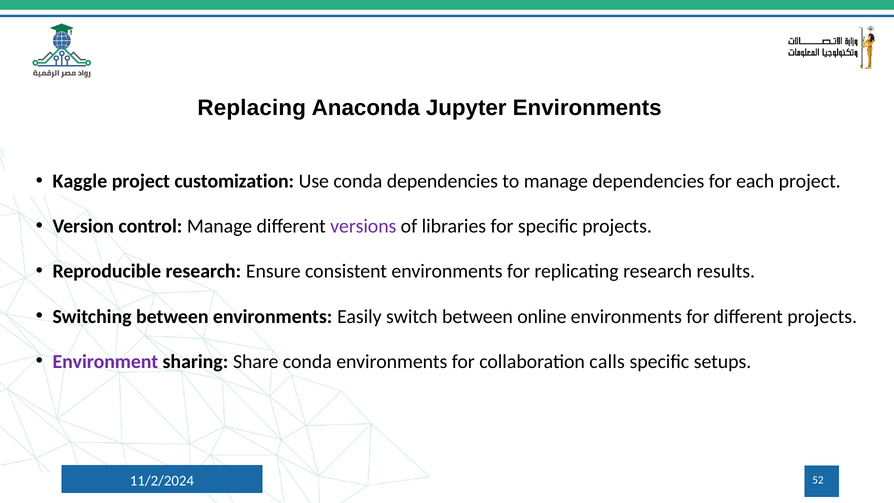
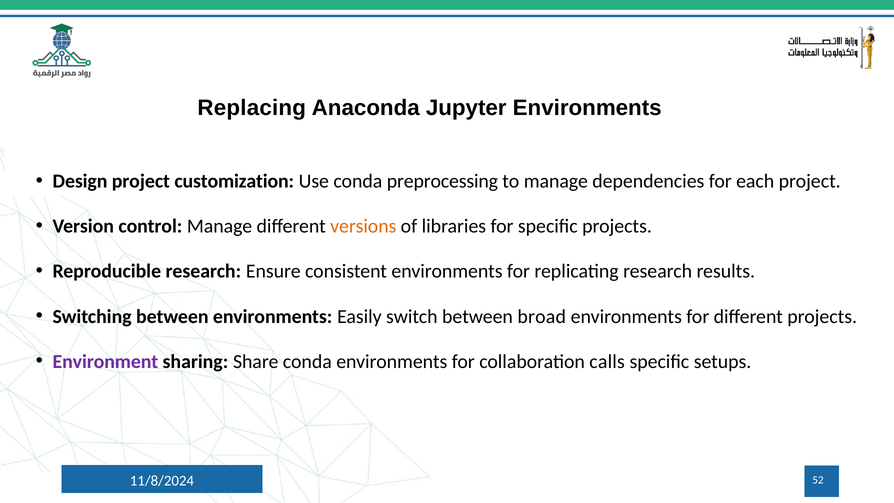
Kaggle: Kaggle -> Design (80, 181)
conda dependencies: dependencies -> preprocessing (442, 181)
versions colour: purple -> orange (363, 226)
online: online -> broad (542, 316)
11/2/2024: 11/2/2024 -> 11/8/2024 (162, 480)
